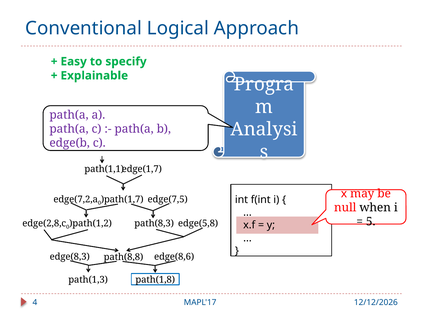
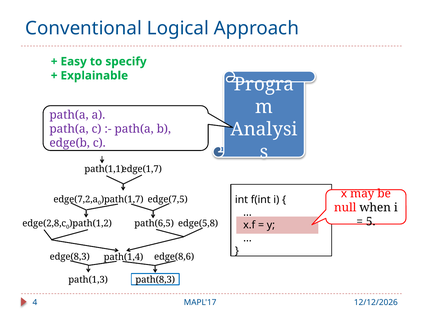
path(8,3: path(8,3 -> path(6,5 (154, 224)
path(8,8: path(8,8 -> path(1,4 (124, 257)
path(1,8: path(1,8 -> path(8,3 (155, 280)
